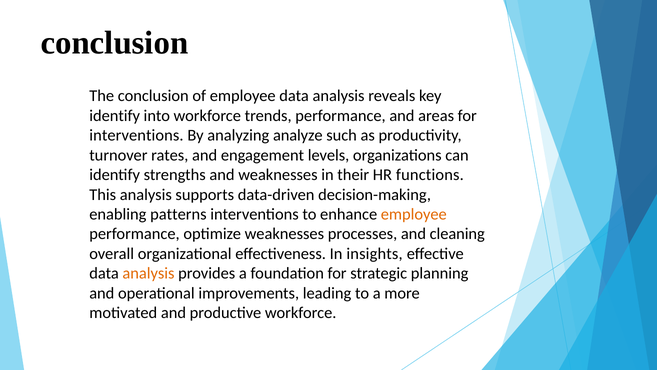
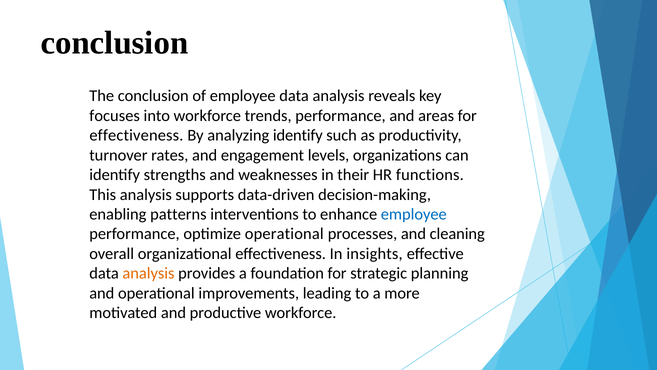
identify: identify -> focuses (115, 116)
interventions: interventions -> effectiveness (136, 135)
analyzing analyze: analyze -> identify (298, 135)
employee colour: orange -> blue (414, 214)
optimize weaknesses: weaknesses -> operational (284, 234)
